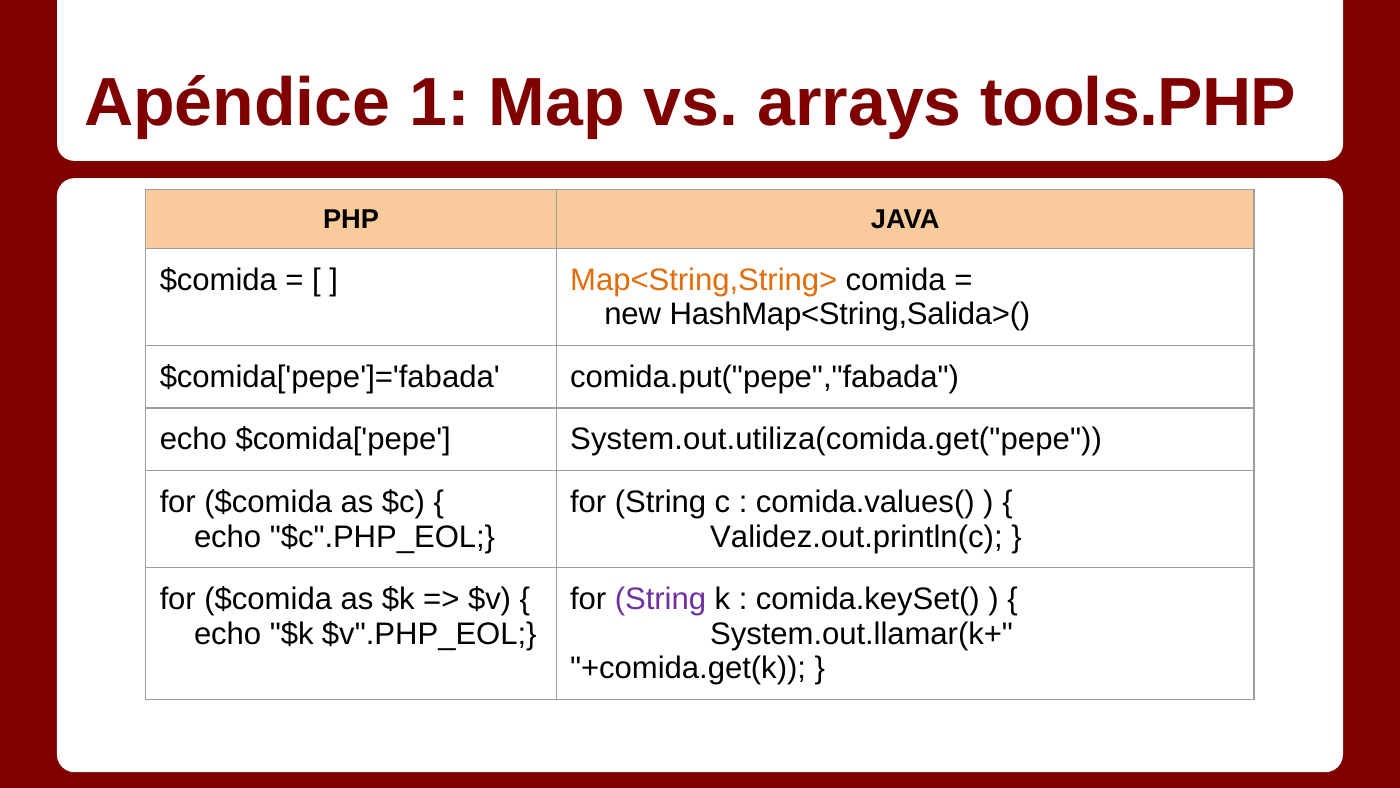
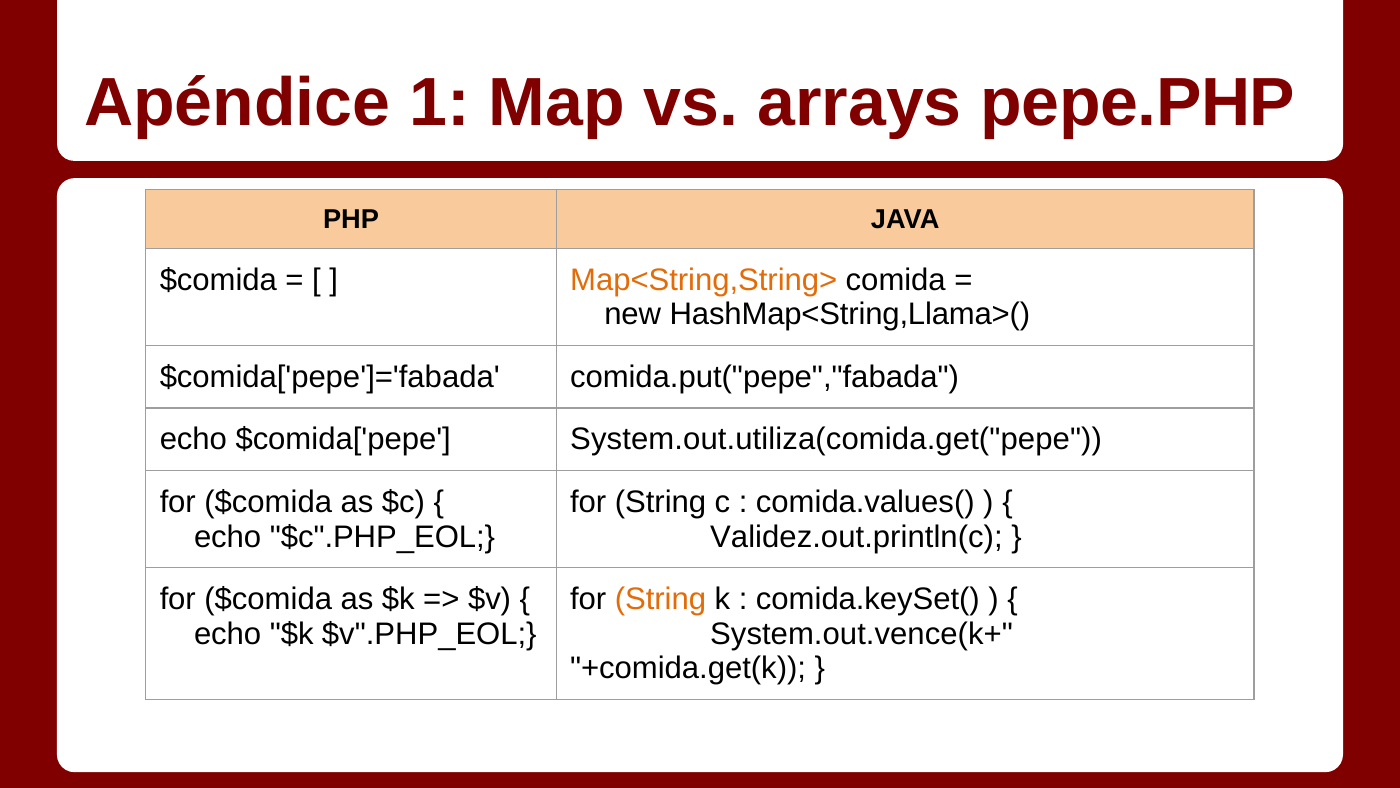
tools.PHP: tools.PHP -> pepe.PHP (1138, 103)
HashMap<String,Salida>(: HashMap<String,Salida>( -> HashMap<String,Llama>( (850, 314)
String colour: purple -> orange (661, 599)
System.out.llamar(k+: System.out.llamar(k+ -> System.out.vence(k+ (862, 634)
